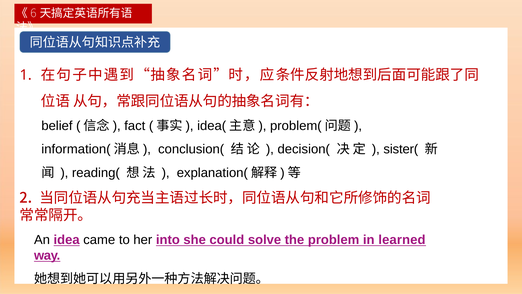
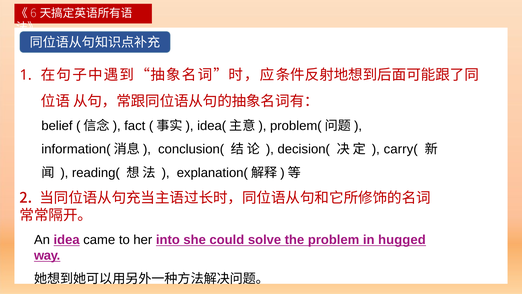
sister(: sister( -> carry( (401, 149)
learned: learned -> hugged (402, 240)
